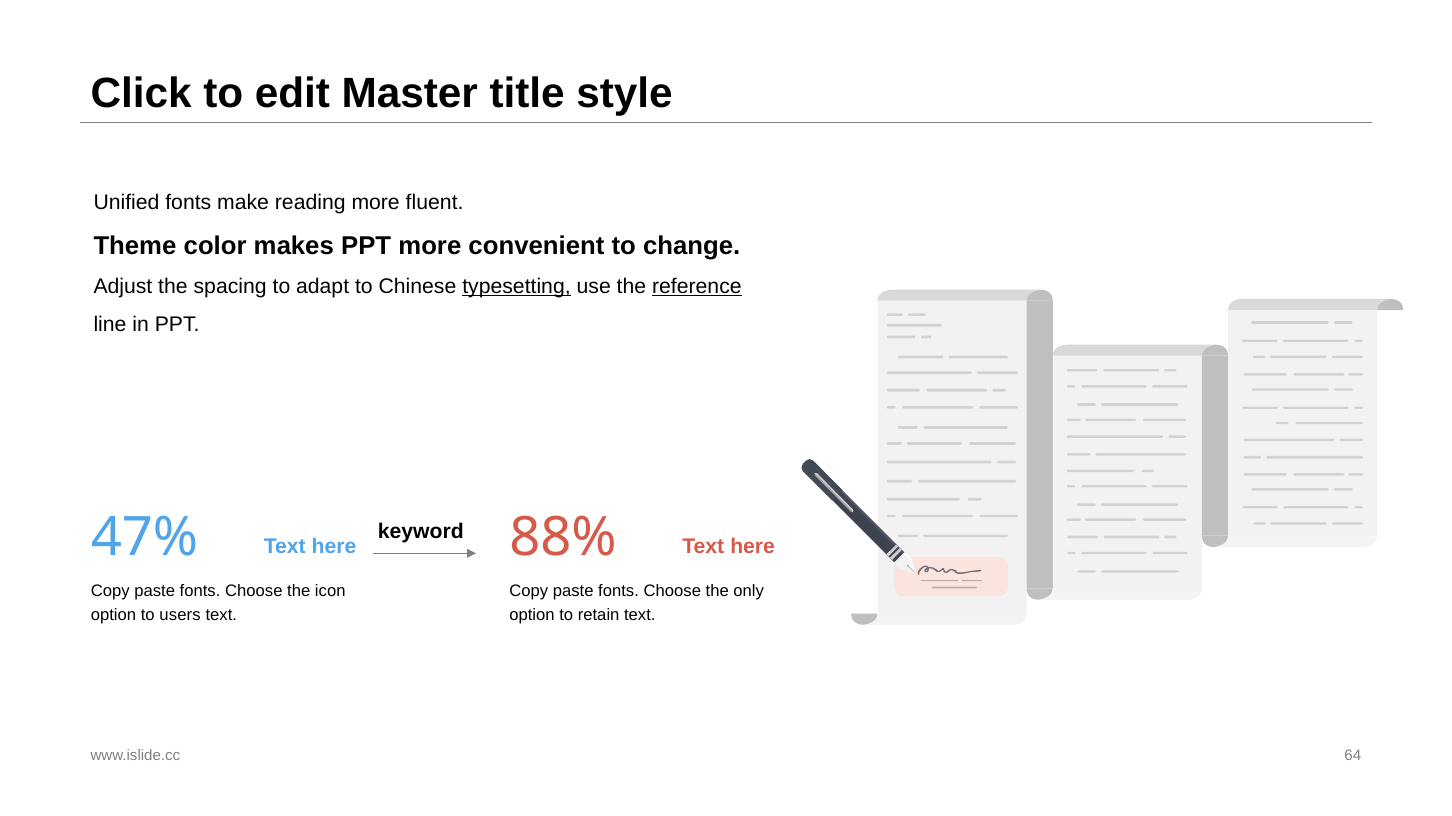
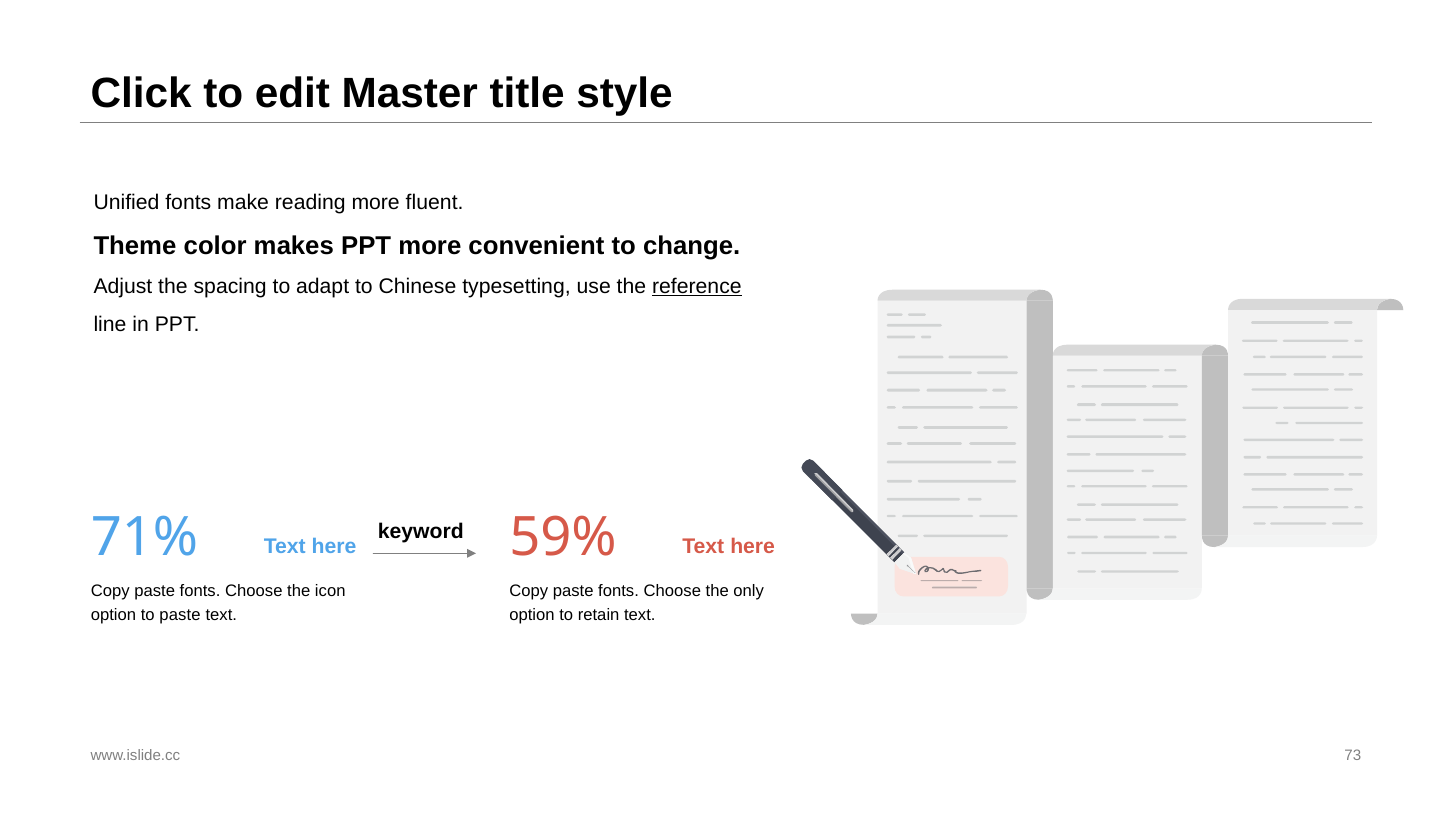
typesetting underline: present -> none (516, 287)
47%: 47% -> 71% (144, 538)
88%: 88% -> 59% (563, 538)
to users: users -> paste (180, 615)
64: 64 -> 73 (1353, 757)
